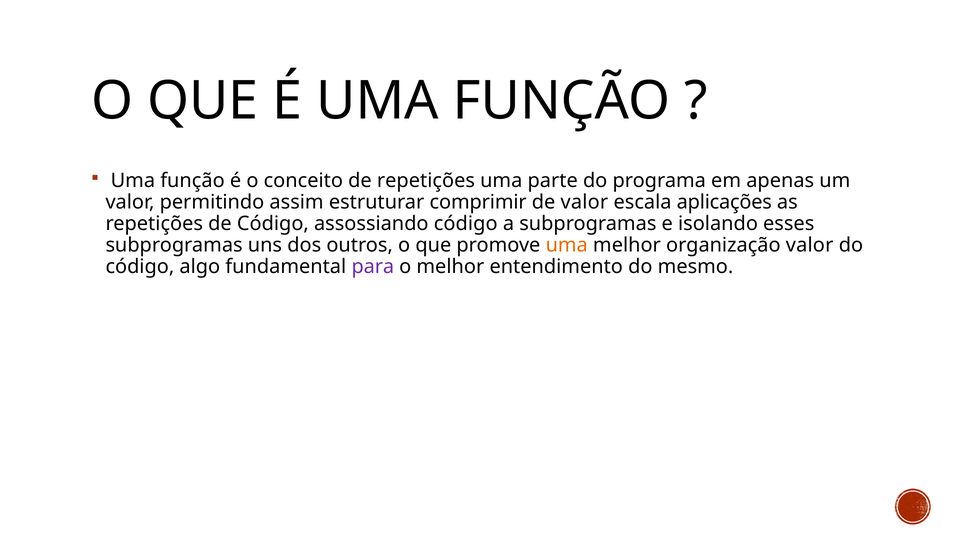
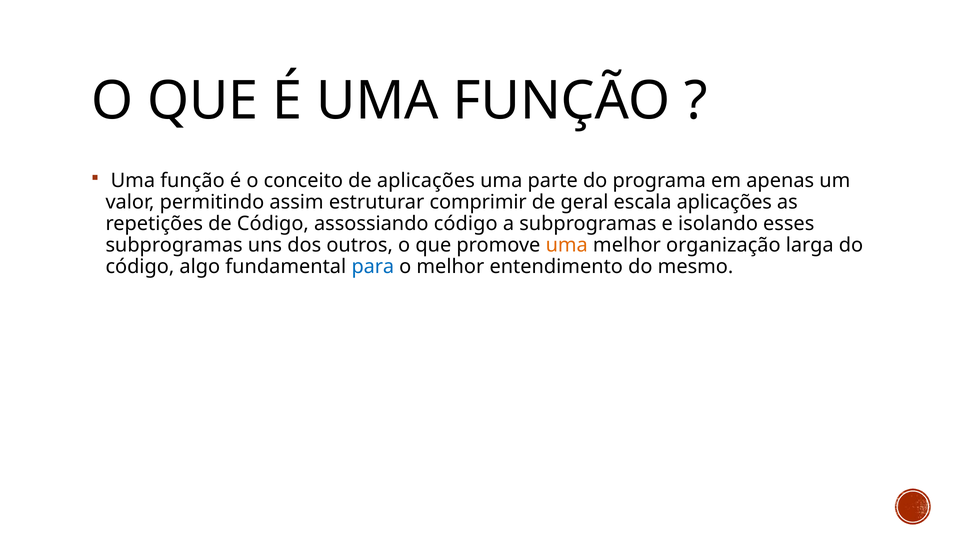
de repetições: repetições -> aplicações (426, 181)
de valor: valor -> geral (585, 202)
organização valor: valor -> larga (810, 245)
para colour: purple -> blue (373, 267)
